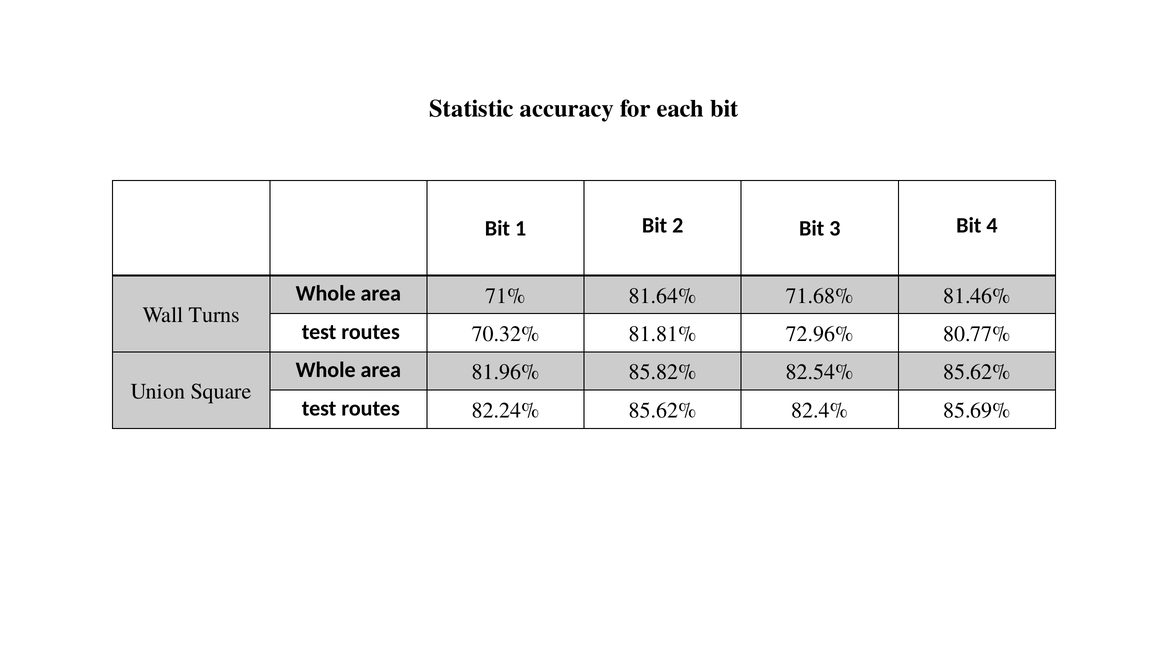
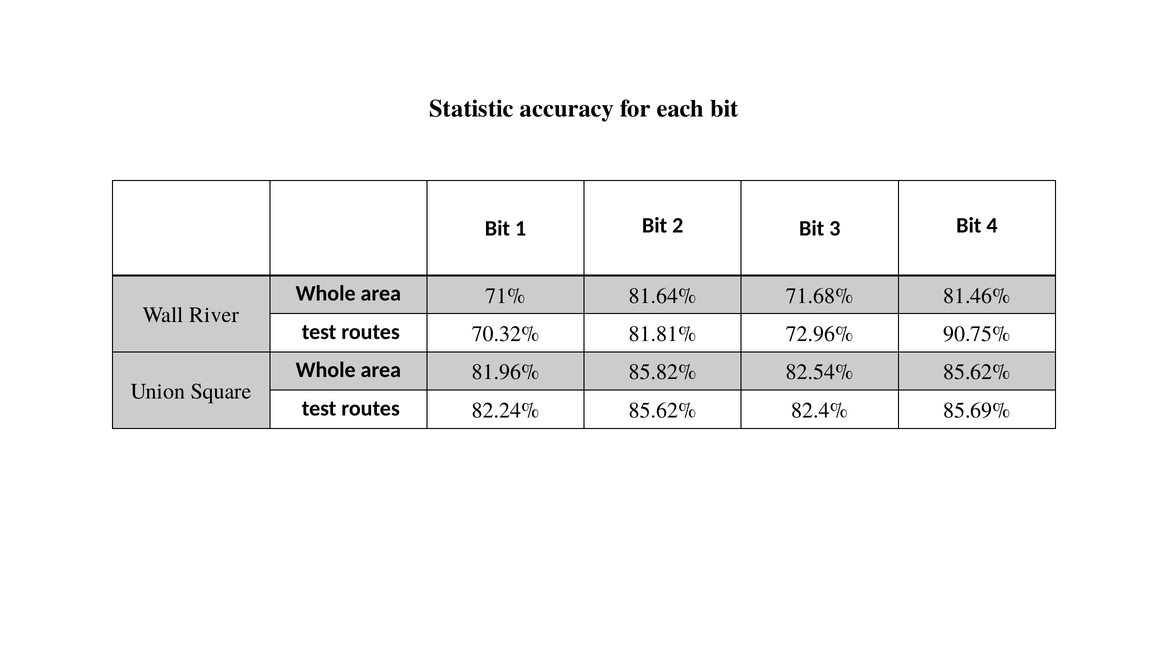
Turns: Turns -> River (214, 315)
80.77%: 80.77% -> 90.75% (977, 334)
